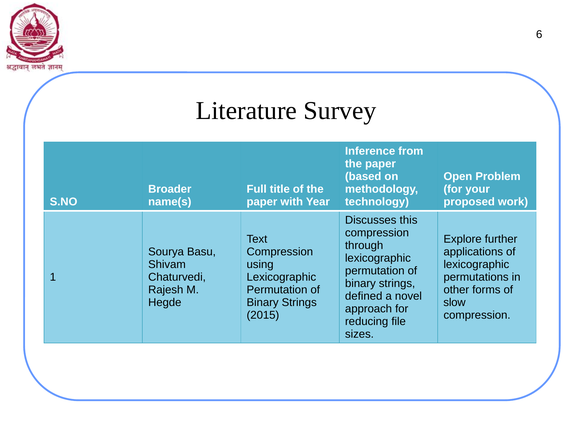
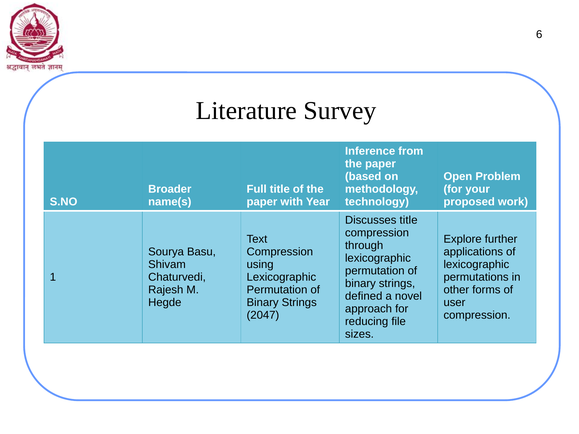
Discusses this: this -> title (409, 220)
slow: slow -> user (454, 303)
2015: 2015 -> 2047 (263, 315)
